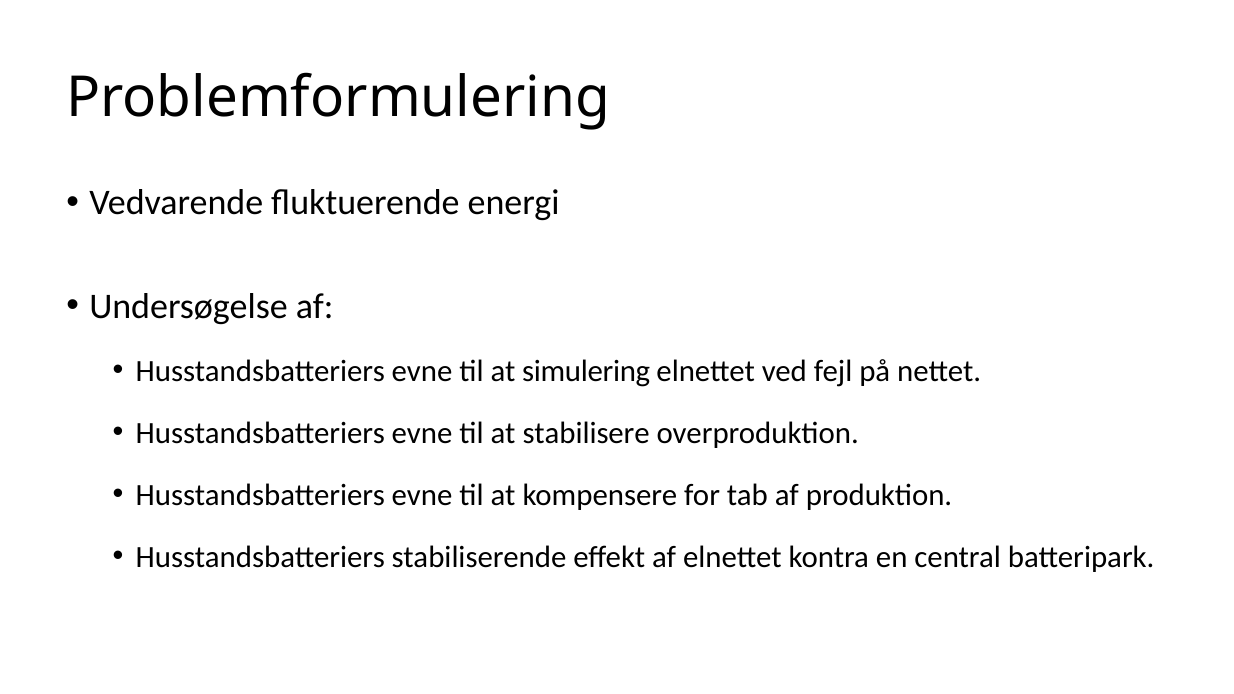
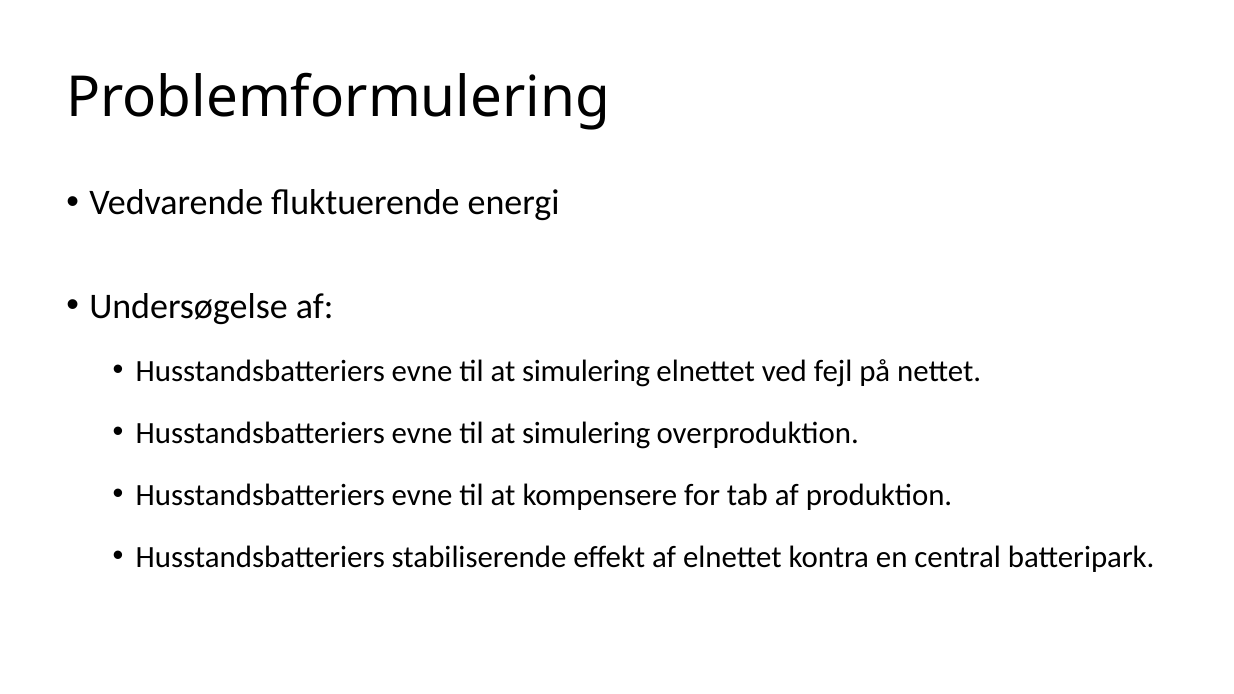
stabilisere: stabilisere -> simulering (586, 434)
